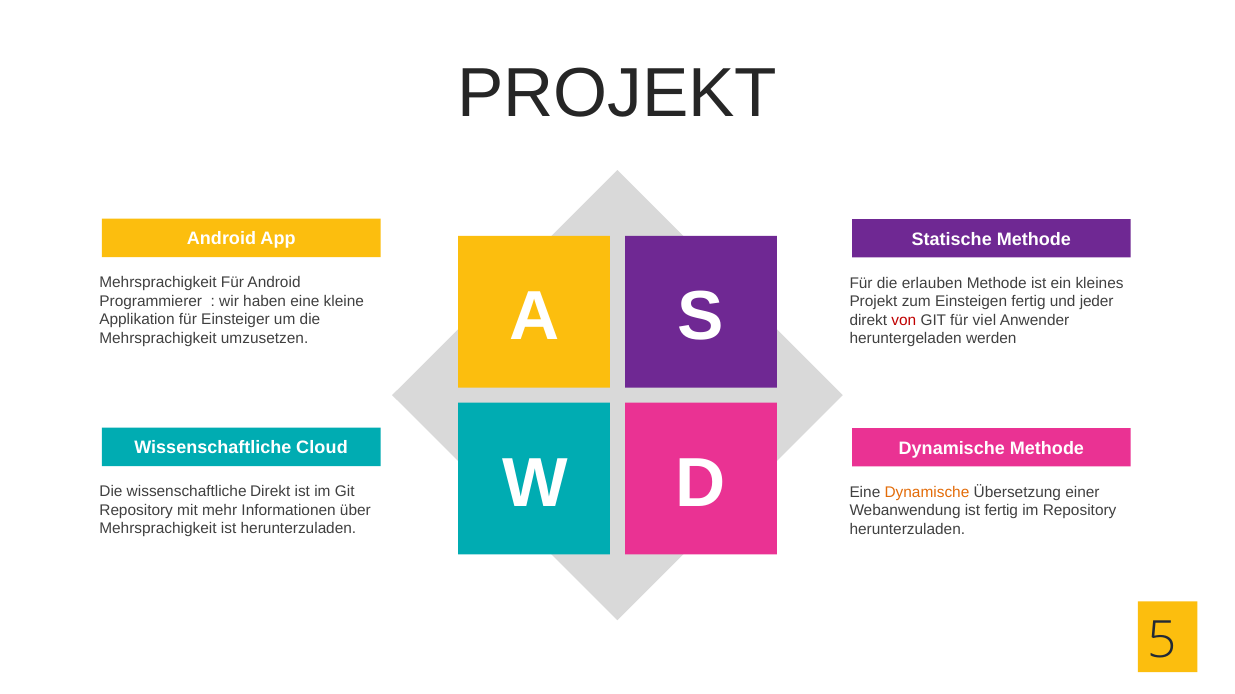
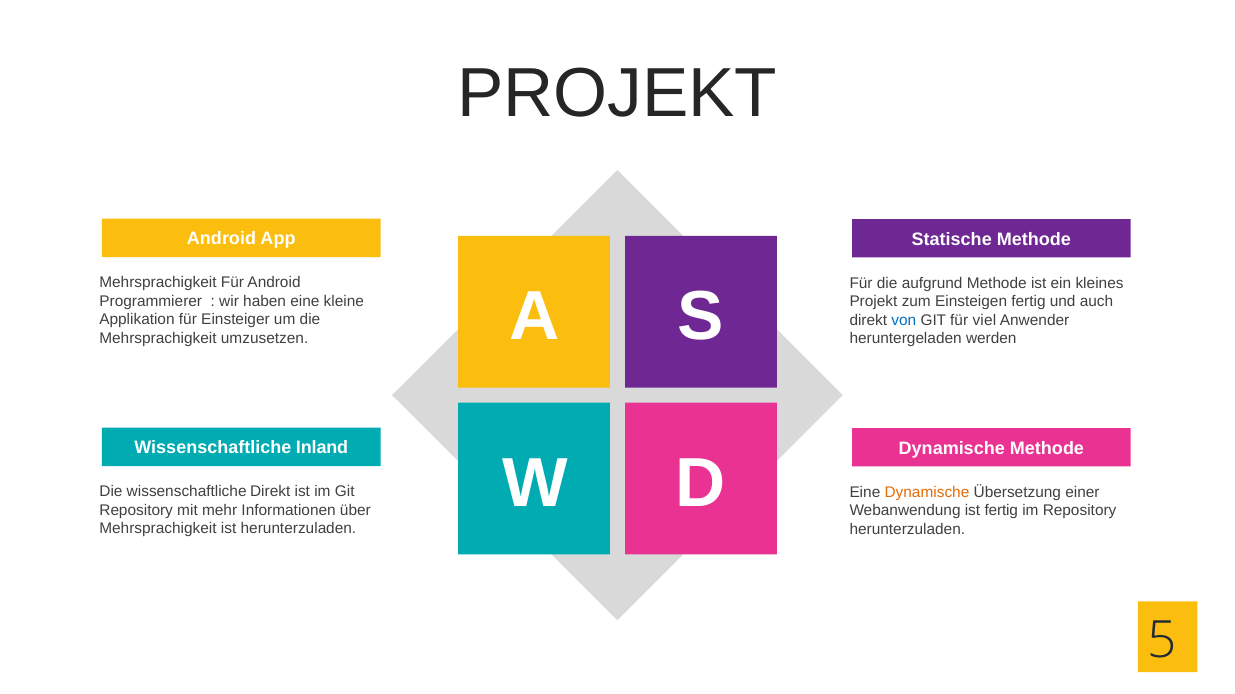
erlauben: erlauben -> aufgrund (932, 283)
jeder: jeder -> auch (1097, 302)
von colour: red -> blue (904, 320)
Cloud: Cloud -> Inland (322, 448)
